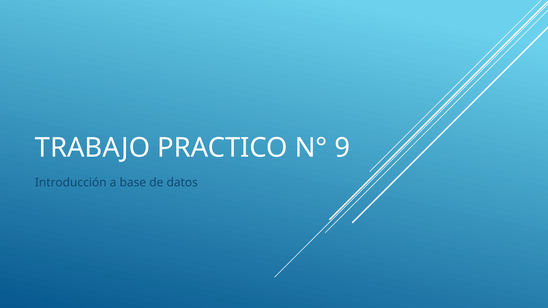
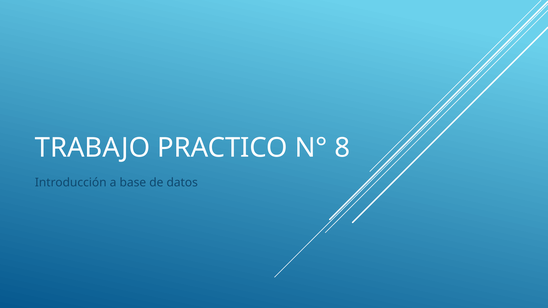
9: 9 -> 8 (342, 148)
